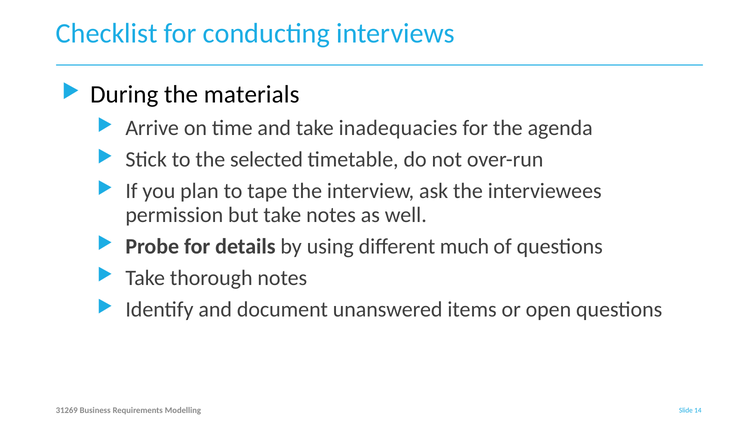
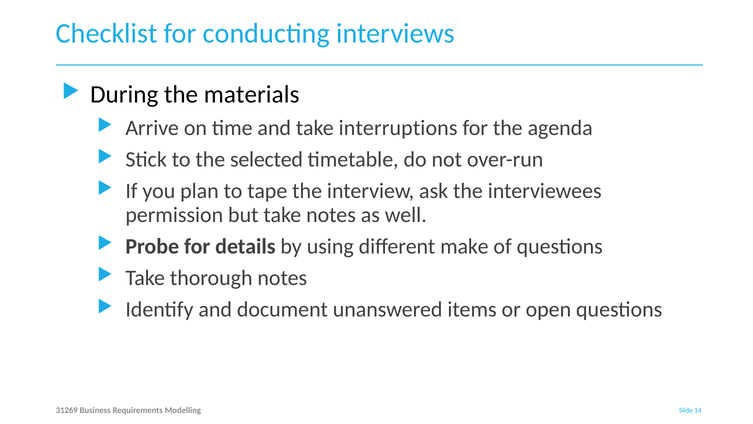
inadequacies: inadequacies -> interruptions (398, 128)
much: much -> make (464, 246)
